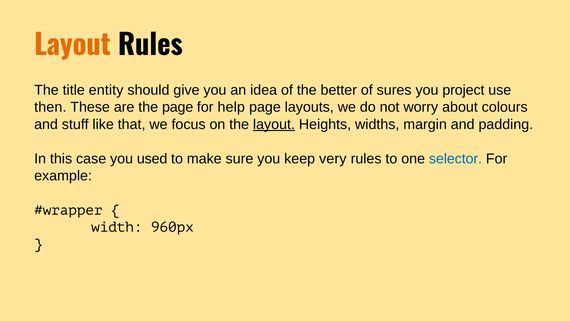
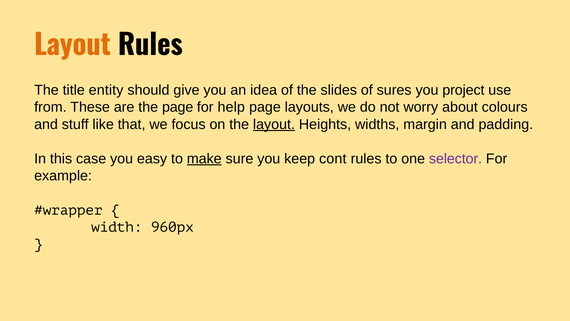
better: better -> slides (339, 90)
then: then -> from (50, 107)
used: used -> easy (152, 158)
make underline: none -> present (204, 158)
very: very -> cont (333, 158)
selector colour: blue -> purple (456, 158)
